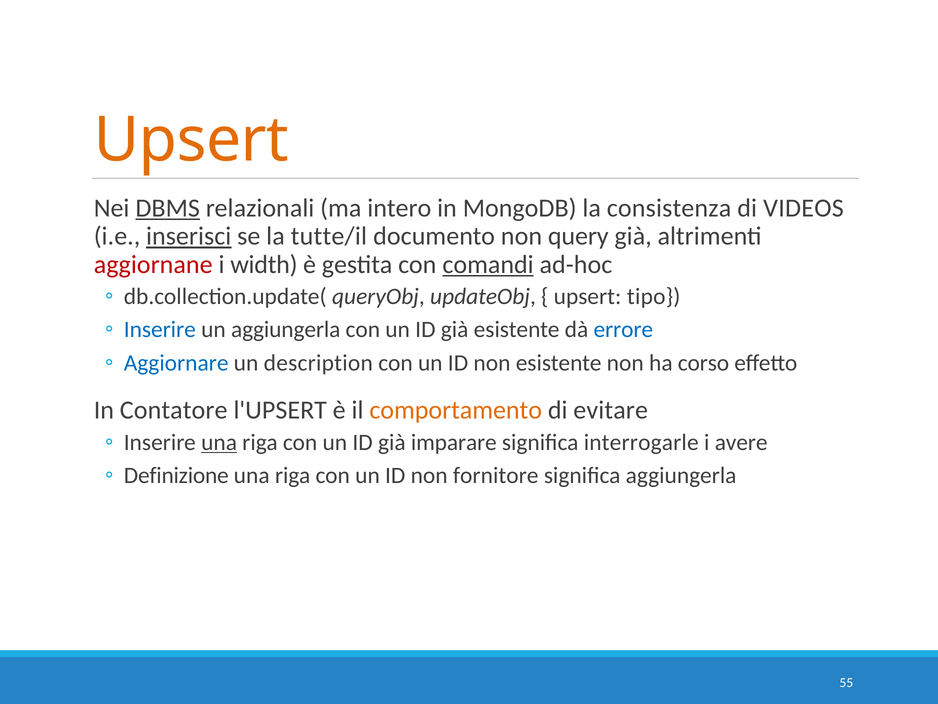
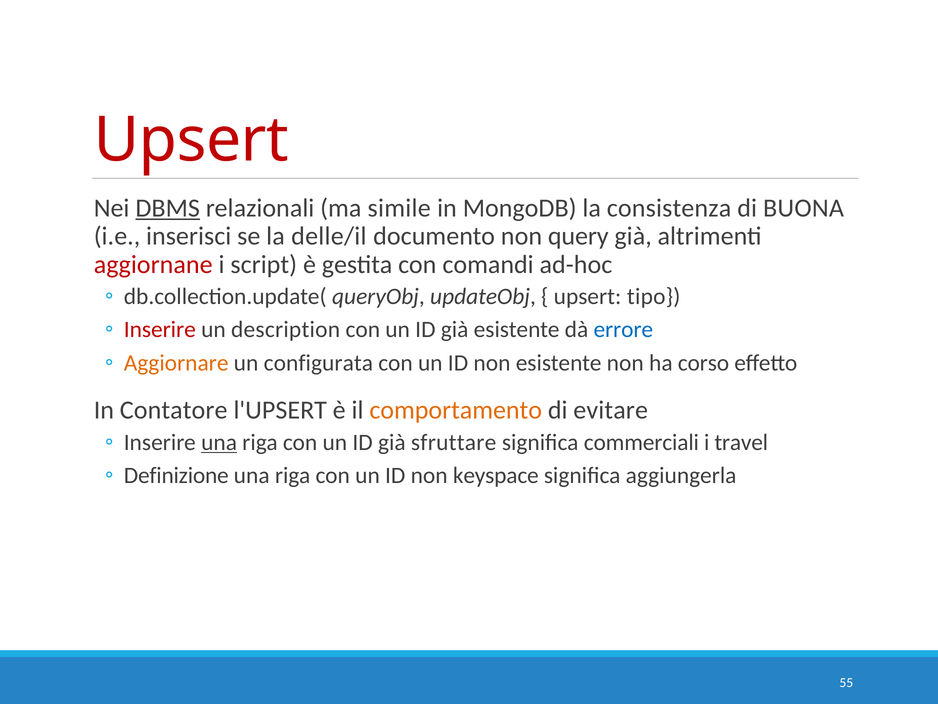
Upsert colour: orange -> red (191, 140)
intero: intero -> simile (399, 208)
VIDEOS: VIDEOS -> BUONA (804, 208)
inserisci underline: present -> none (189, 236)
tutte/il: tutte/il -> delle/il (329, 236)
width: width -> script (264, 264)
comandi underline: present -> none (488, 264)
Inserire colour: blue -> red (160, 329)
un aggiungerla: aggiungerla -> description (286, 329)
Aggiornare colour: blue -> orange (176, 363)
description: description -> configurata (318, 363)
imparare: imparare -> sfruttare (454, 442)
interrogarle: interrogarle -> commerciali (641, 442)
avere: avere -> travel (741, 442)
fornitore: fornitore -> keyspace (496, 475)
